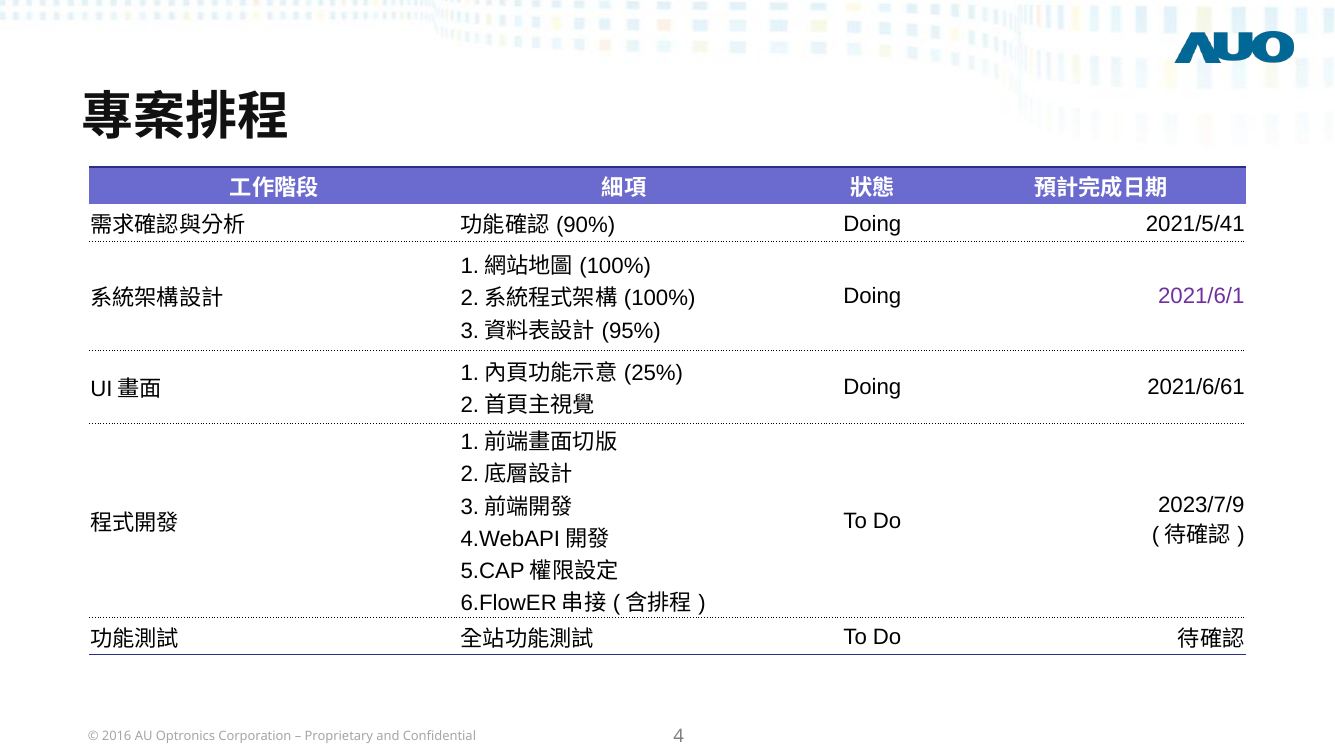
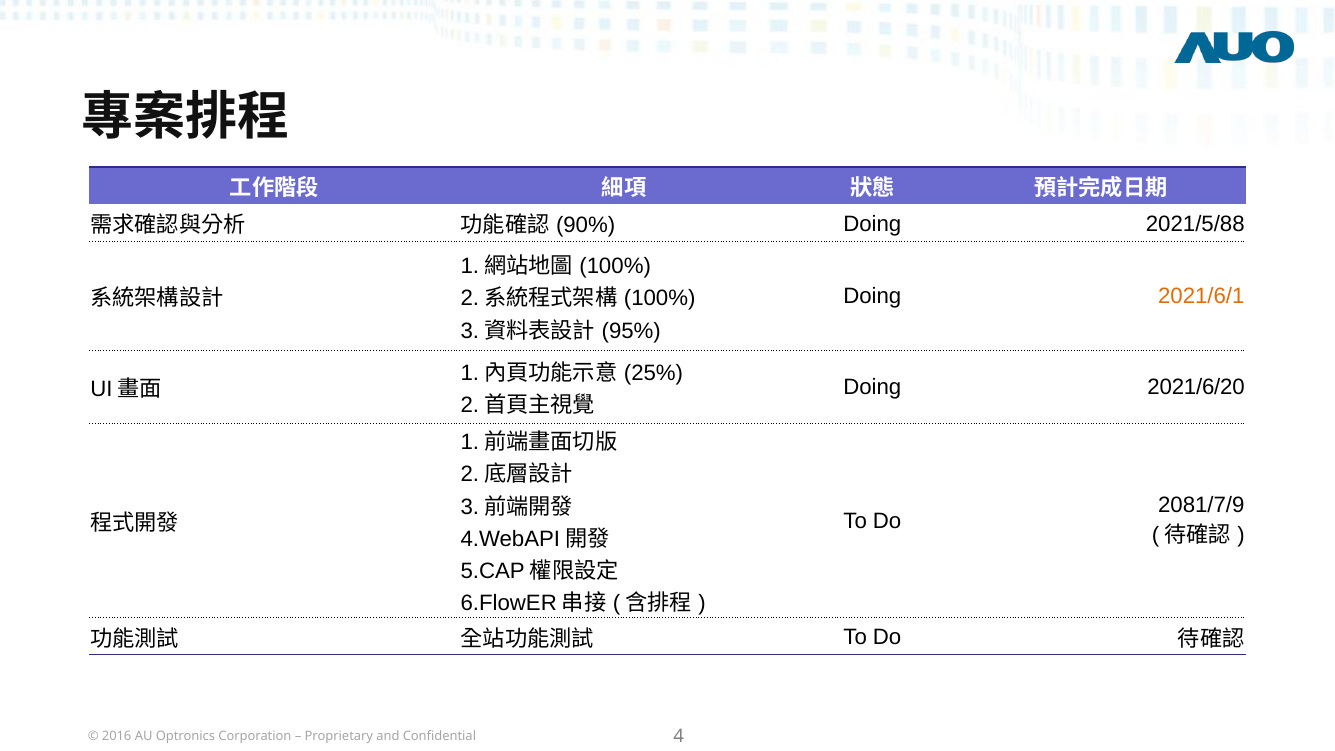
2021/5/41: 2021/5/41 -> 2021/5/88 (1195, 224)
2021/6/1 colour: purple -> orange (1201, 297)
2021/6/61: 2021/6/61 -> 2021/6/20 (1196, 387)
2023/7/9: 2023/7/9 -> 2081/7/9 (1201, 505)
